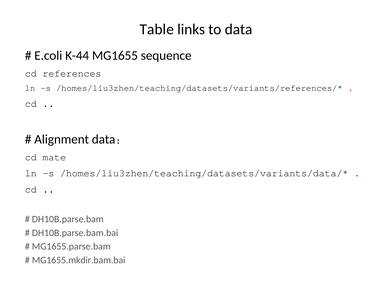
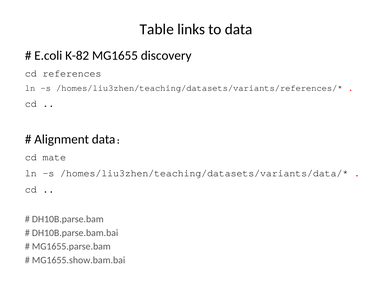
K-44: K-44 -> K-82 (77, 55)
sequence: sequence -> discovery (166, 55)
MG1655.mkdir.bam.bai: MG1655.mkdir.bam.bai -> MG1655.show.bam.bai (79, 260)
